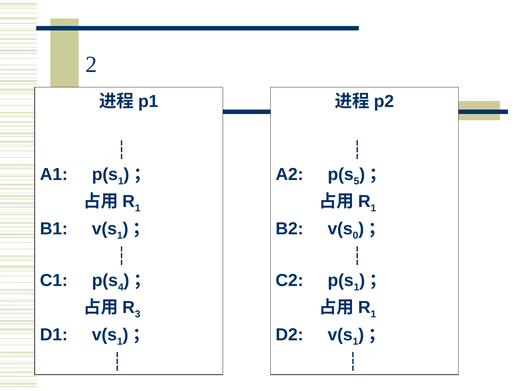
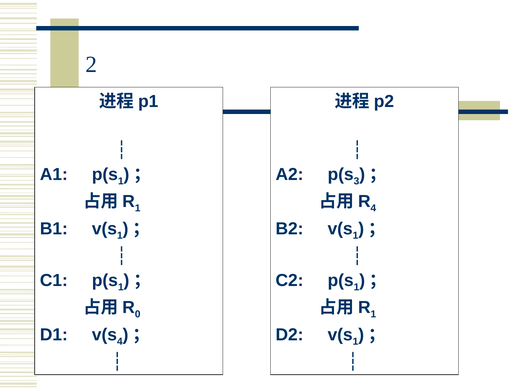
5: 5 -> 3 (357, 181)
1: 1 -> 4 (373, 208)
0: 0 -> 1 (356, 235)
4: 4 -> 1 (121, 287)
3: 3 -> 0 (138, 314)
1: 1 -> 4 (120, 341)
